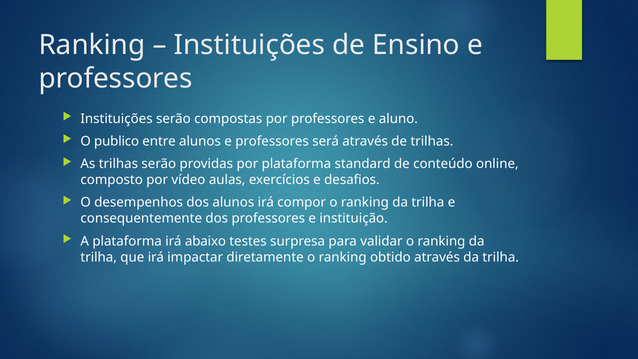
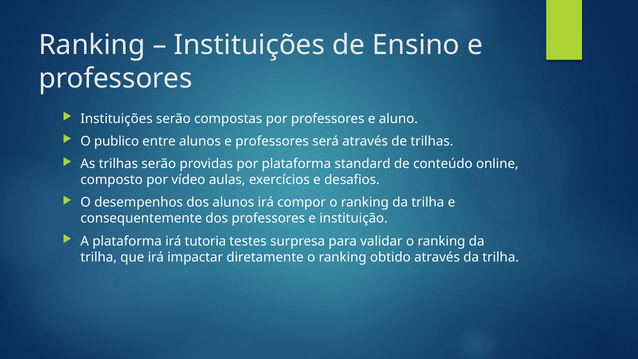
abaixo: abaixo -> tutoria (205, 241)
